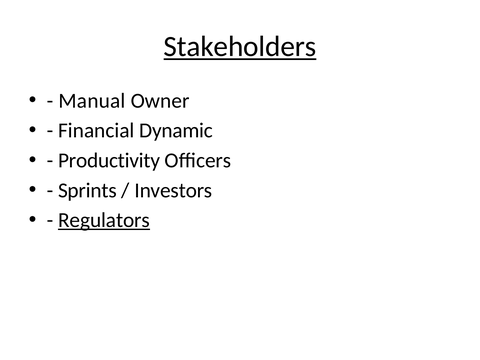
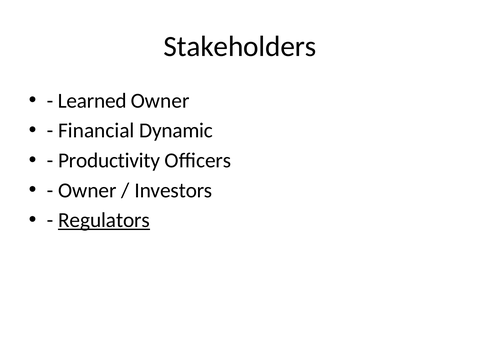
Stakeholders underline: present -> none (240, 46)
Manual: Manual -> Learned (92, 101)
Sprints: Sprints -> Owner (87, 190)
